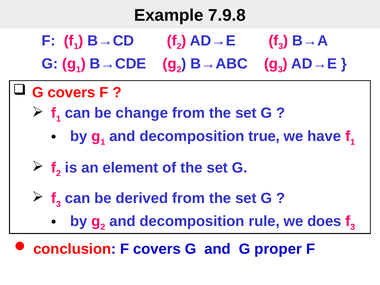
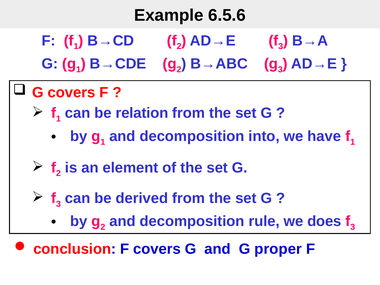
7.9.8: 7.9.8 -> 6.5.6 (227, 15)
change: change -> relation (142, 113)
true: true -> into (264, 136)
